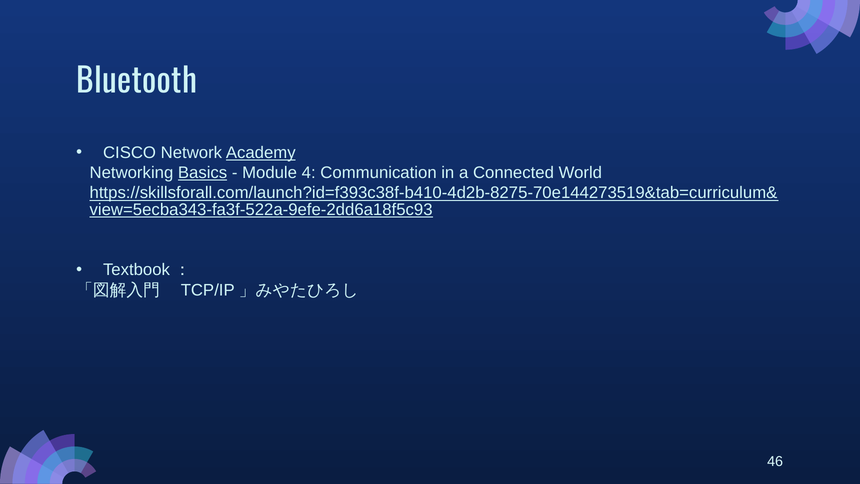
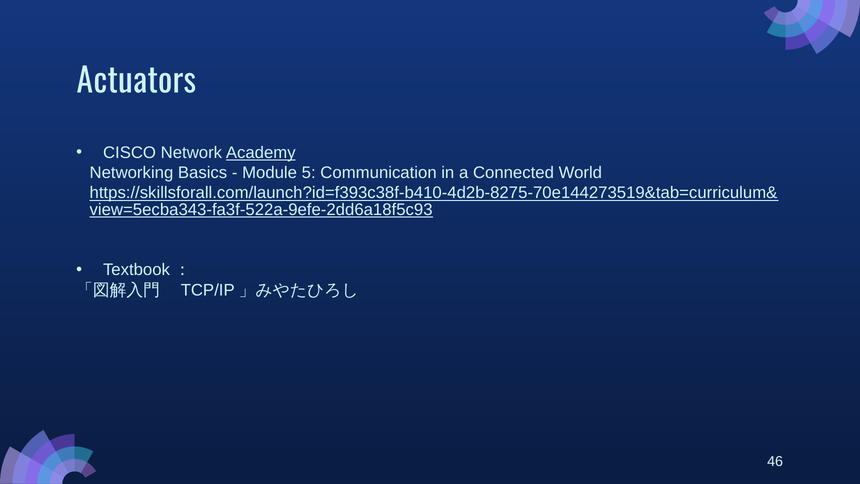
Bluetooth: Bluetooth -> Actuators (137, 82)
Basics underline: present -> none (203, 173)
4: 4 -> 5 (309, 173)
